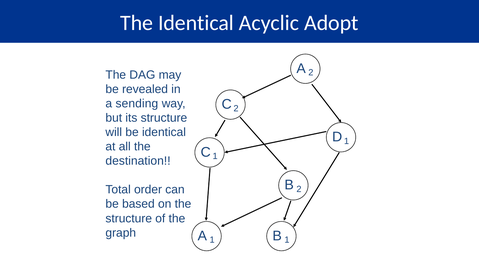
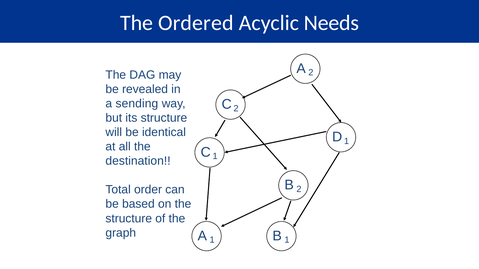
The Identical: Identical -> Ordered (196, 23)
Adopt: Adopt -> Needs (331, 23)
